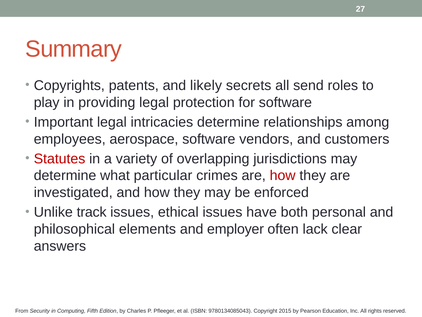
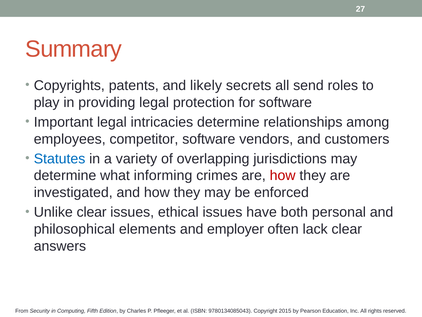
aerospace: aerospace -> competitor (144, 139)
Statutes colour: red -> blue (60, 159)
particular: particular -> informing (163, 175)
Unlike track: track -> clear (92, 212)
